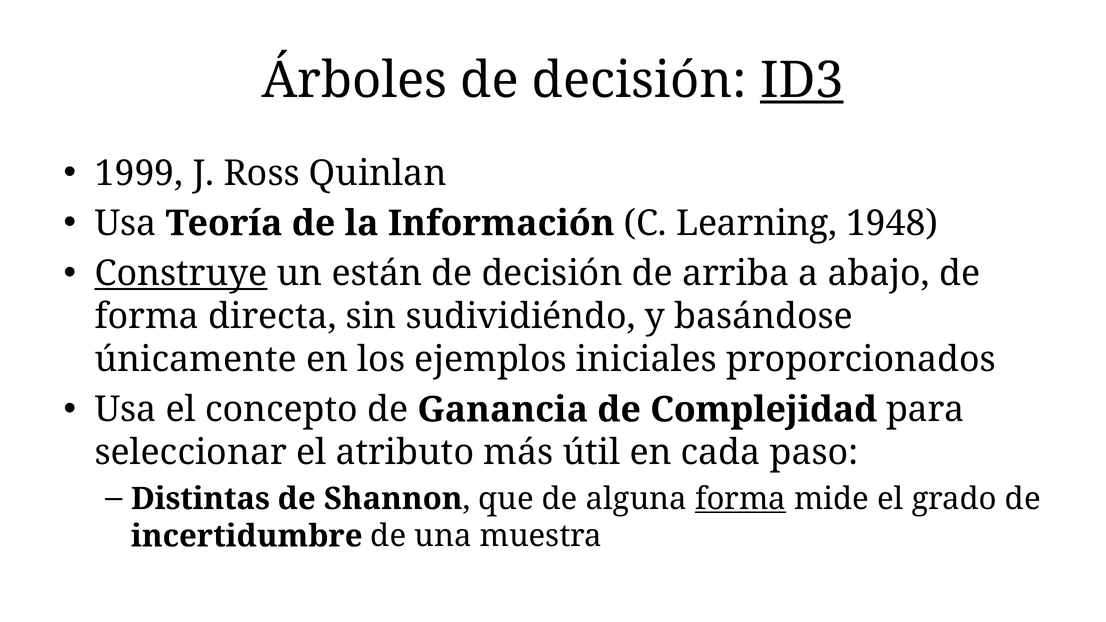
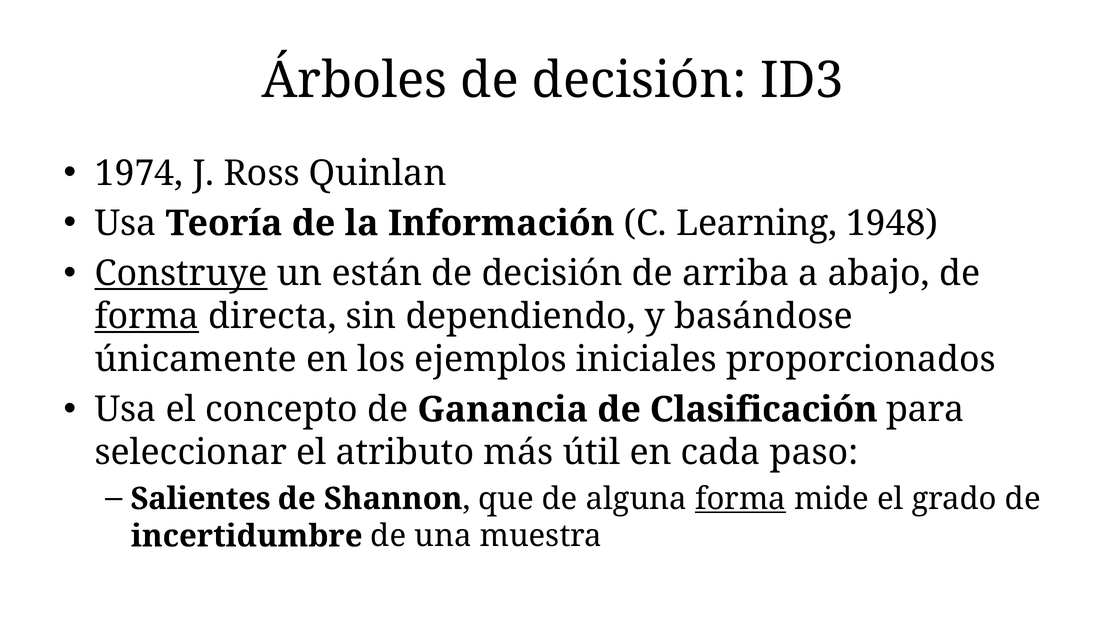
ID3 underline: present -> none (802, 80)
1999: 1999 -> 1974 (139, 173)
forma underline: none -> present (147, 317)
sudividiéndo: sudividiéndo -> dependiendo (521, 317)
Complejidad: Complejidad -> Clasificación (764, 410)
Distintas: Distintas -> Salientes (200, 499)
